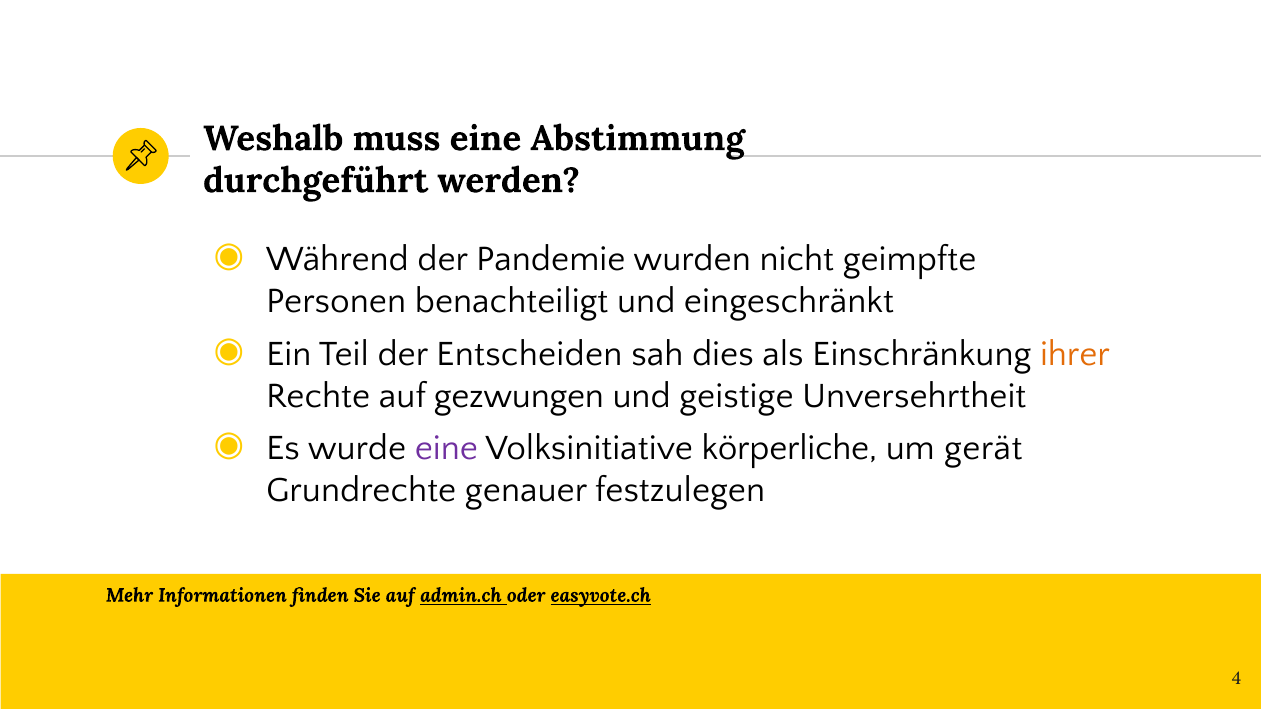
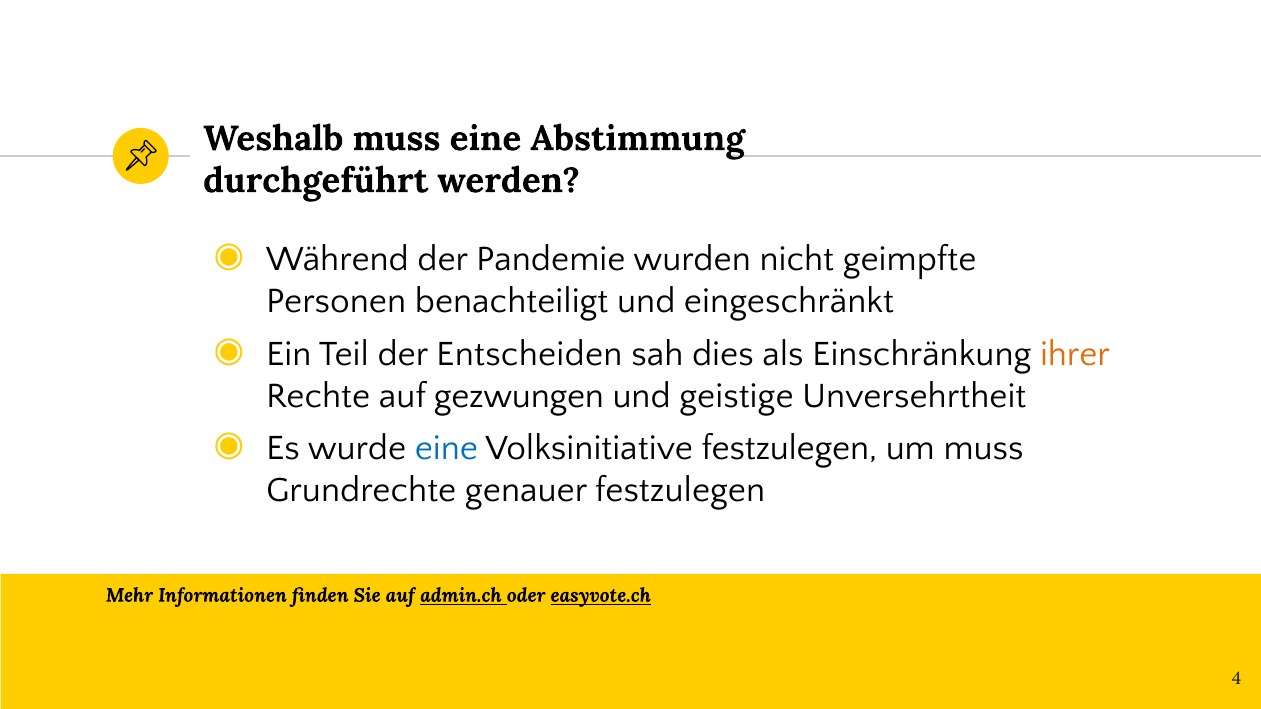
eine colour: purple -> blue (446, 448)
Volksinitiative körperliche: körperliche -> festzulegen (789, 448)
um gerät: gerät -> muss (984, 448)
